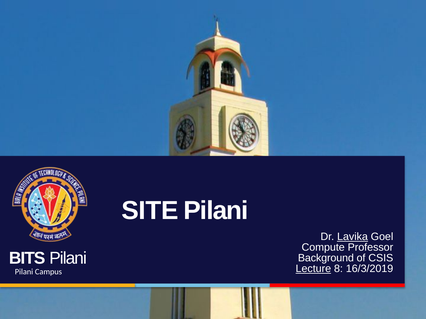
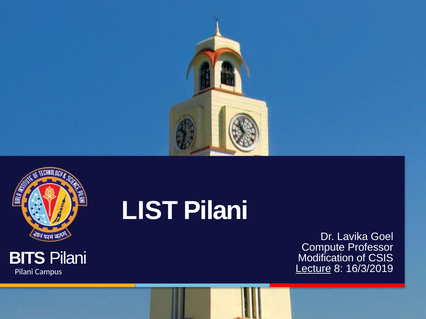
SITE: SITE -> LIST (150, 211)
Lavika underline: present -> none (352, 237)
Background: Background -> Modification (326, 258)
